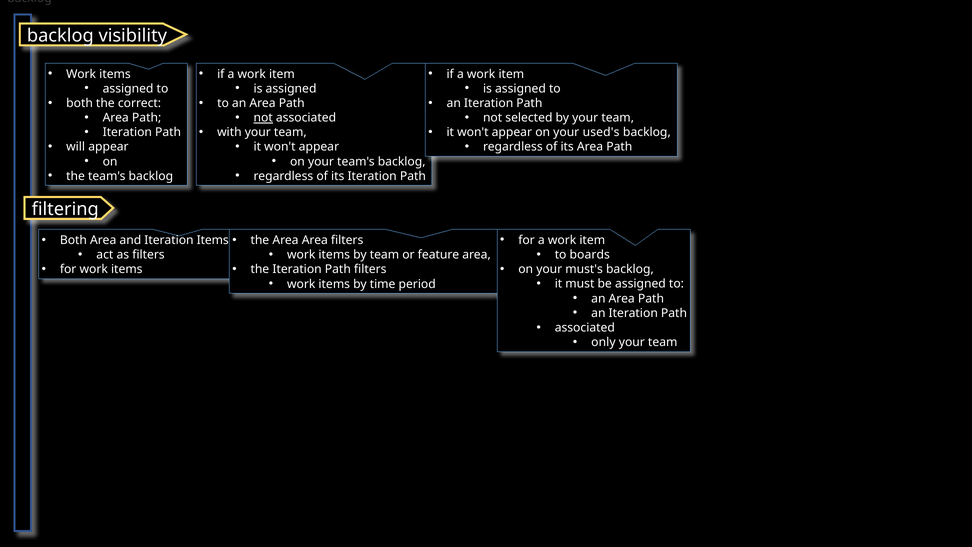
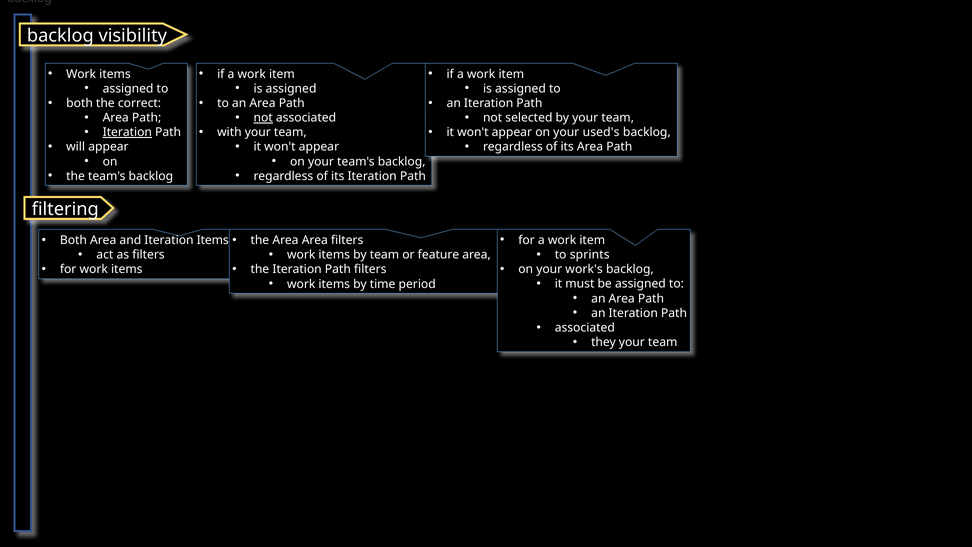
Iteration underline: none -> present (127, 132)
boards: boards -> sprints (590, 255)
must's: must's -> work's (584, 269)
only: only -> they (604, 342)
